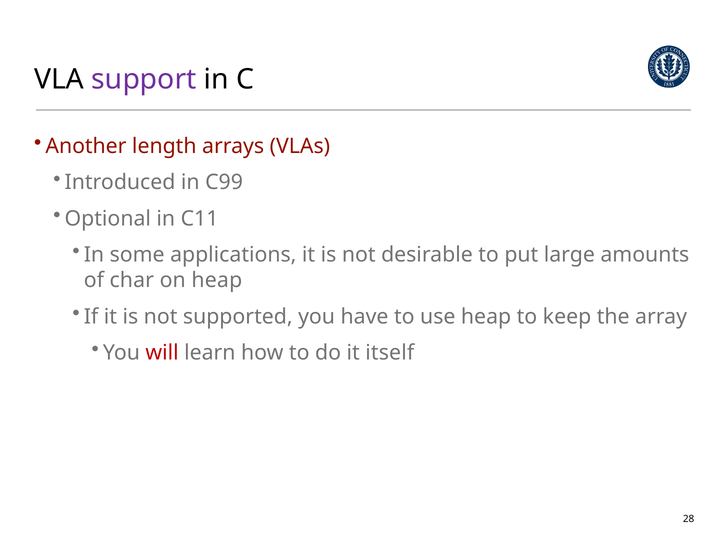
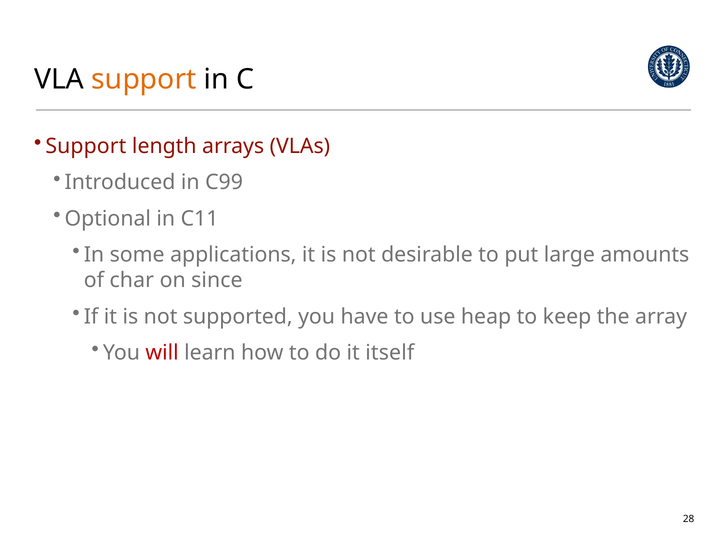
support colour: purple -> orange (144, 79)
Another: Another -> Support (86, 146)
on heap: heap -> since (217, 281)
